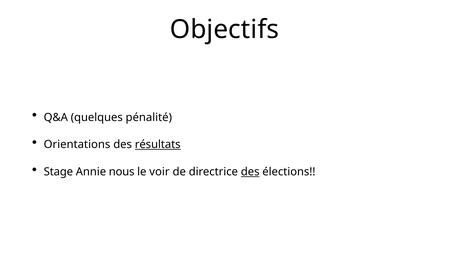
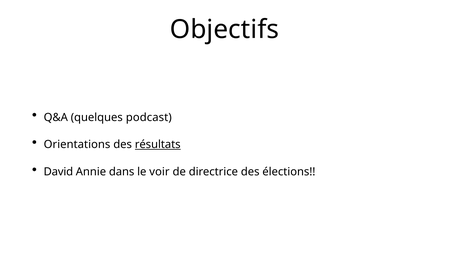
pénalité: pénalité -> podcast (149, 117)
Stage: Stage -> David (58, 172)
nous: nous -> dans (122, 172)
des underline: present -> none (250, 172)
